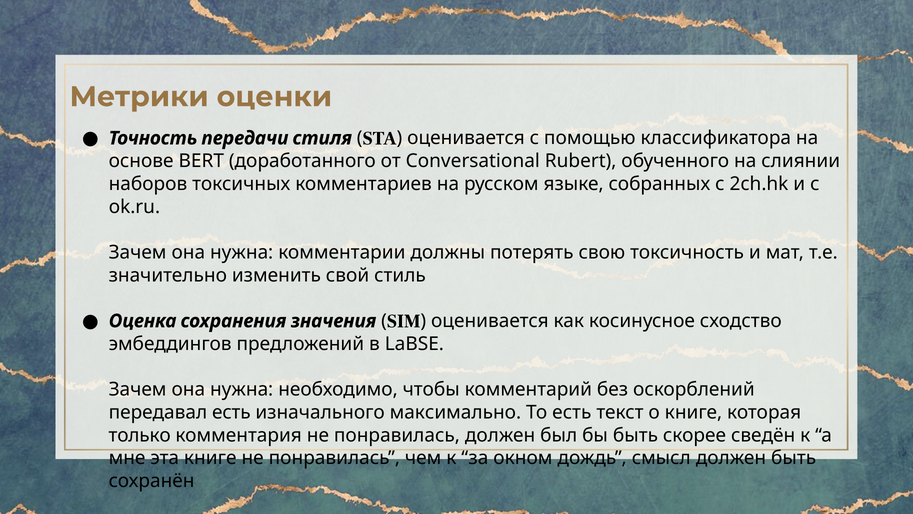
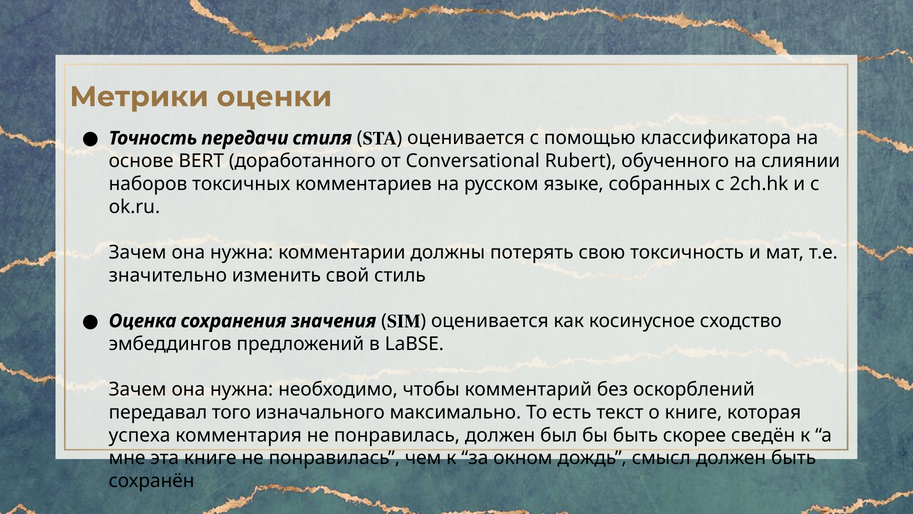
передавал есть: есть -> того (231, 412)
только: только -> успеха (140, 435)
